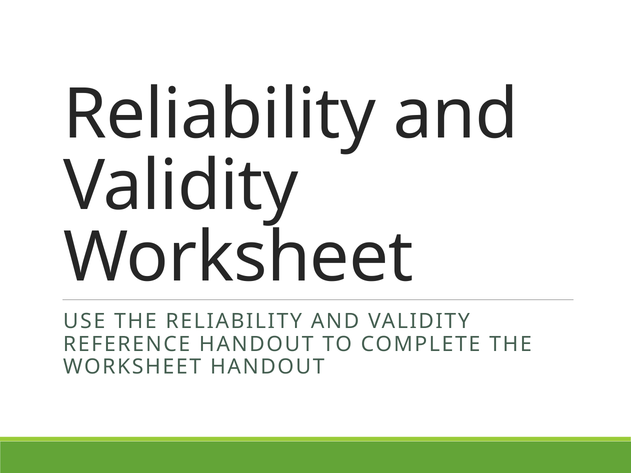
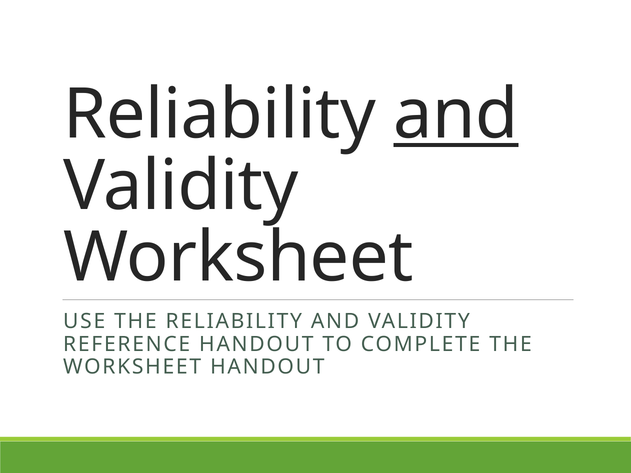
and underline: none -> present (456, 115)
